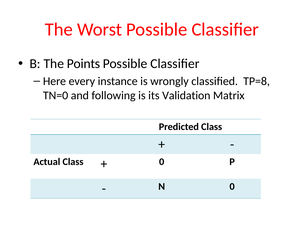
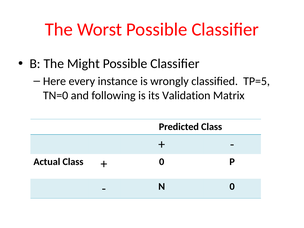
Points: Points -> Might (83, 64)
TP=8: TP=8 -> TP=5 (257, 81)
